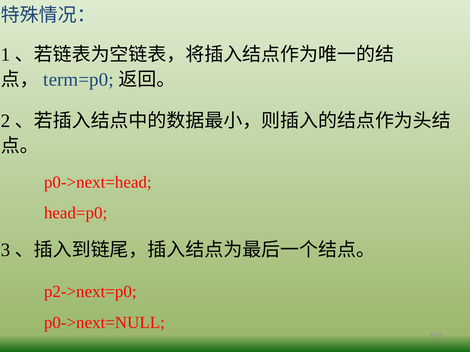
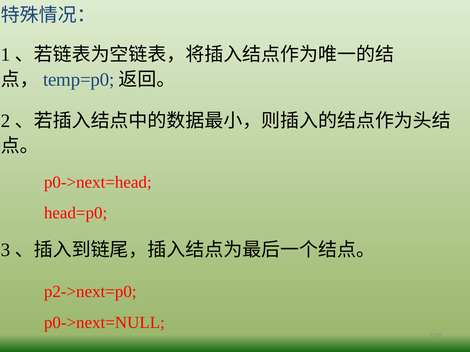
term=p0: term=p0 -> temp=p0 (79, 80)
